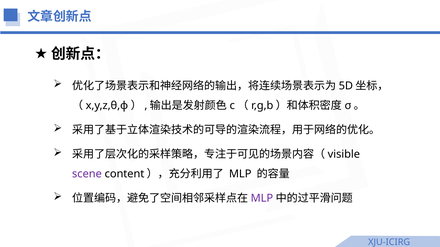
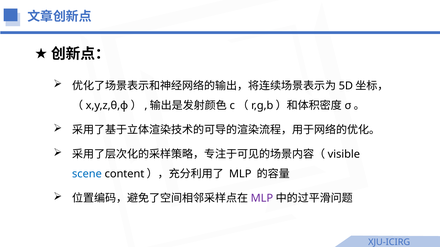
scene colour: purple -> blue (87, 174)
